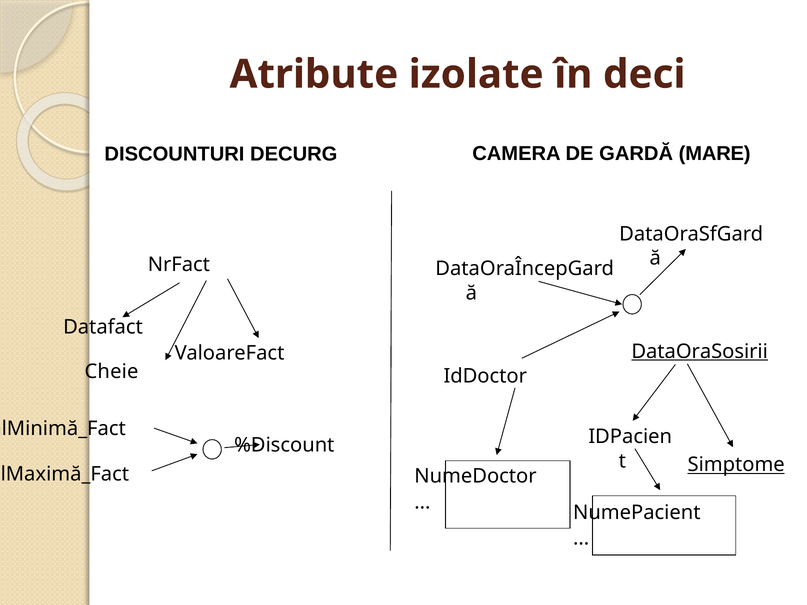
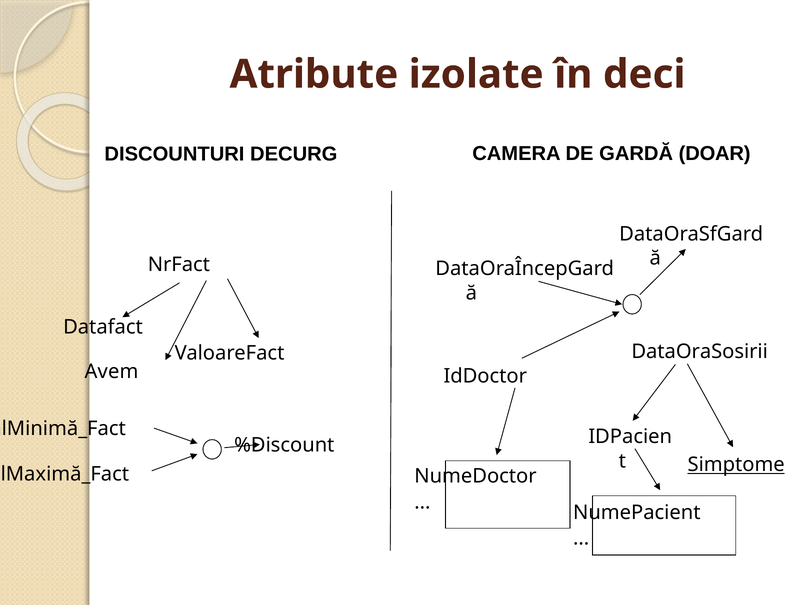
MARE: MARE -> DOAR (715, 154)
DataOraSosirii underline: present -> none (700, 352)
Cheie: Cheie -> Avem (111, 372)
